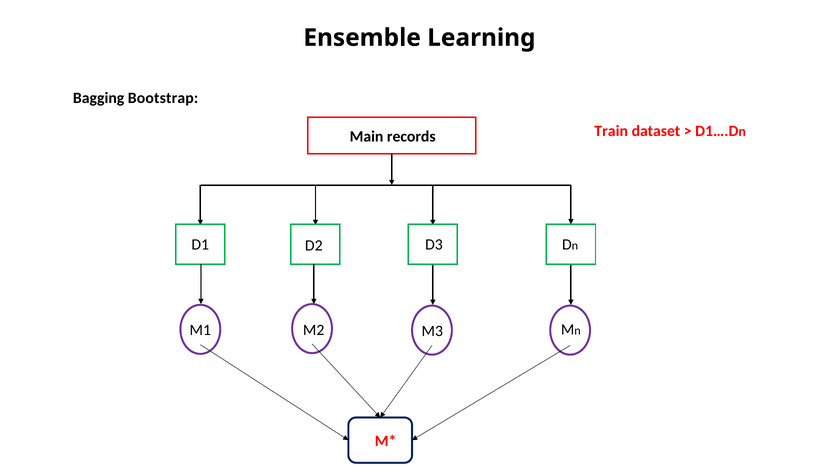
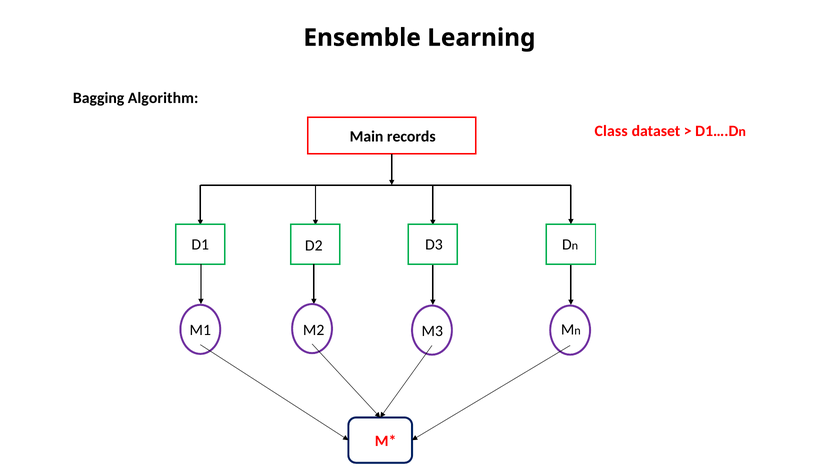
Bootstrap: Bootstrap -> Algorithm (163, 98)
Train: Train -> Class (611, 131)
